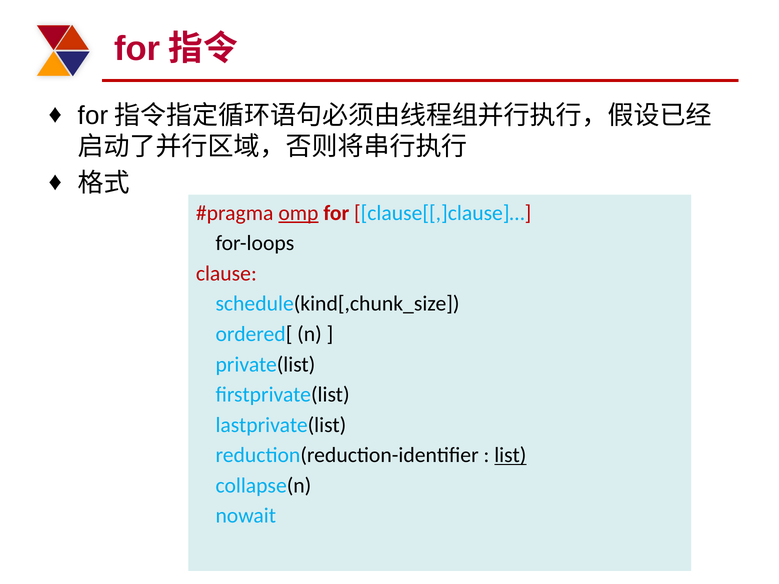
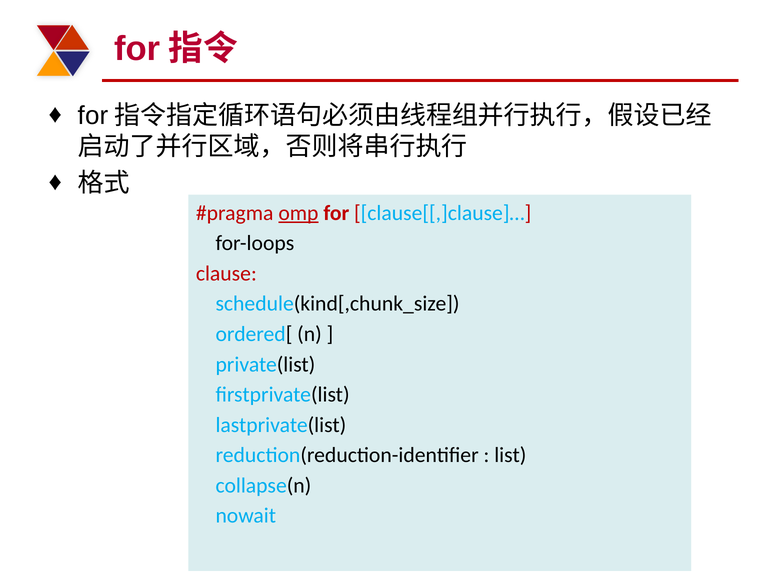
list underline: present -> none (510, 455)
